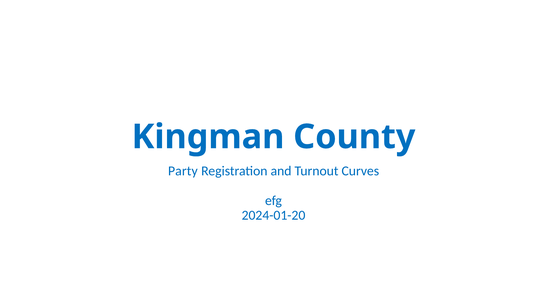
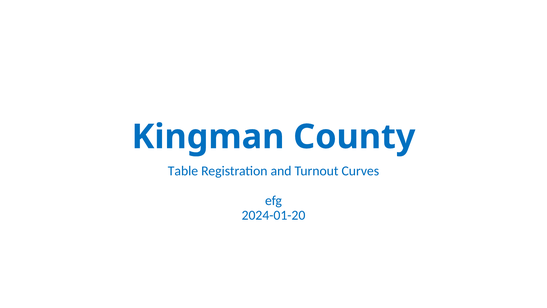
Party: Party -> Table (183, 171)
